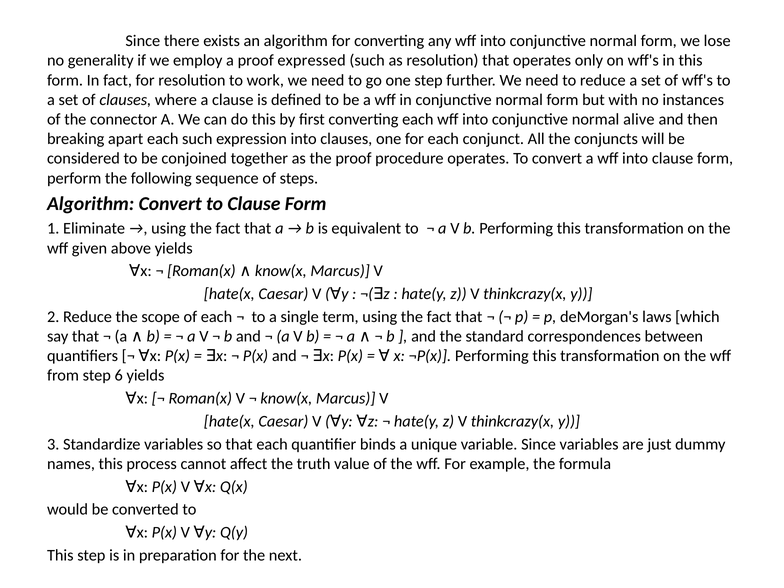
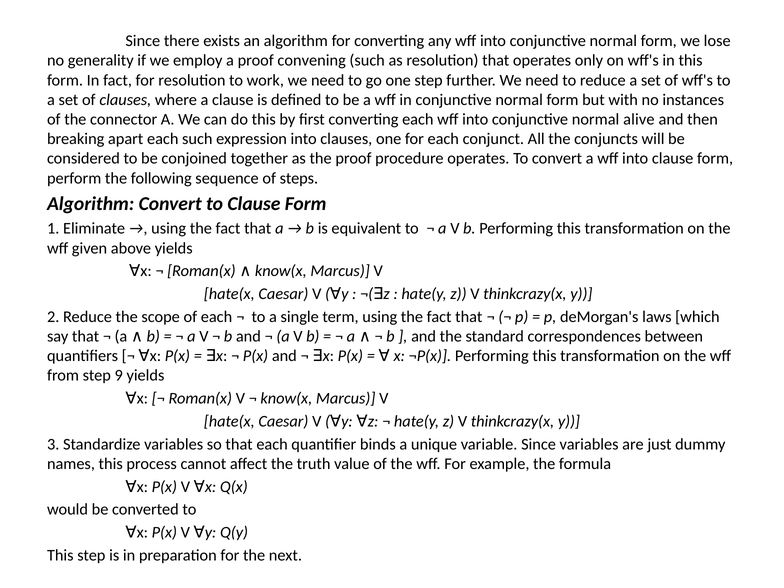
expressed: expressed -> convening (312, 61)
6: 6 -> 9 (119, 376)
